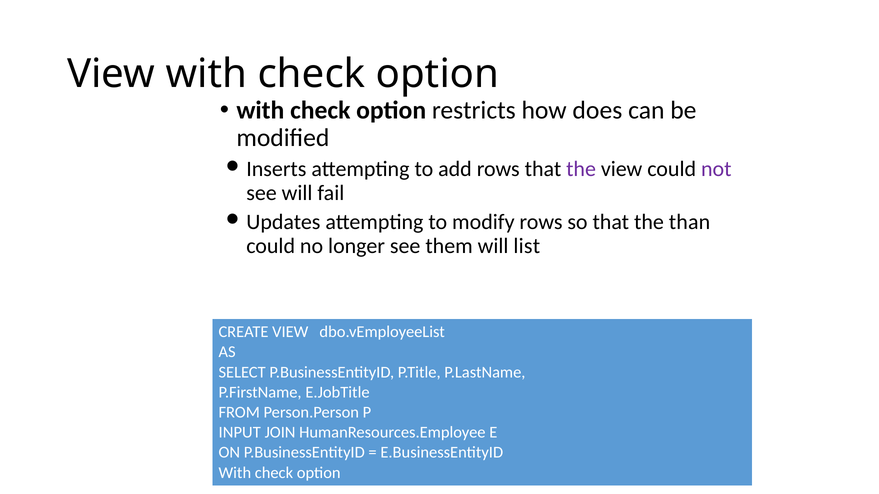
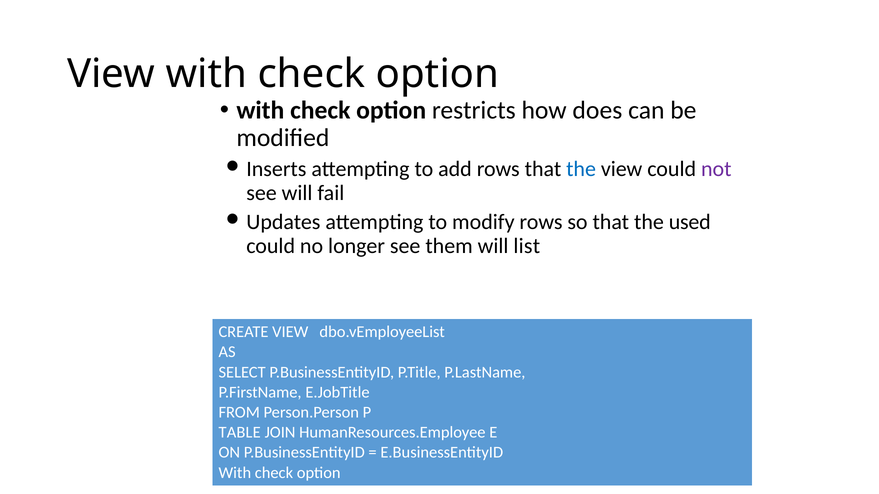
the colour: purple -> blue (581, 169)
than: than -> used (690, 222)
INPUT: INPUT -> TABLE (240, 433)
